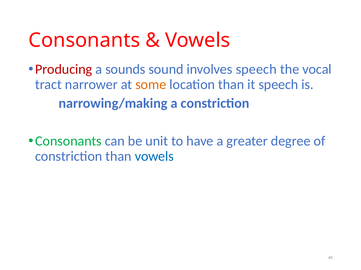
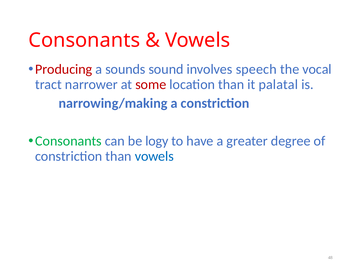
some colour: orange -> red (151, 85)
it speech: speech -> palatal (278, 85)
unit: unit -> logy (157, 141)
